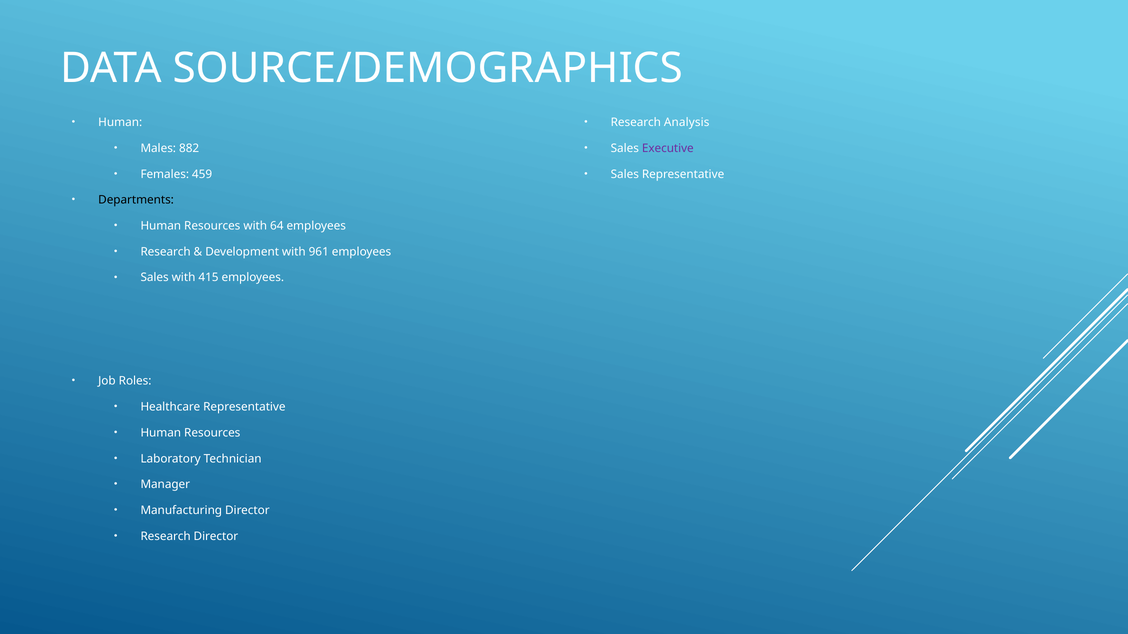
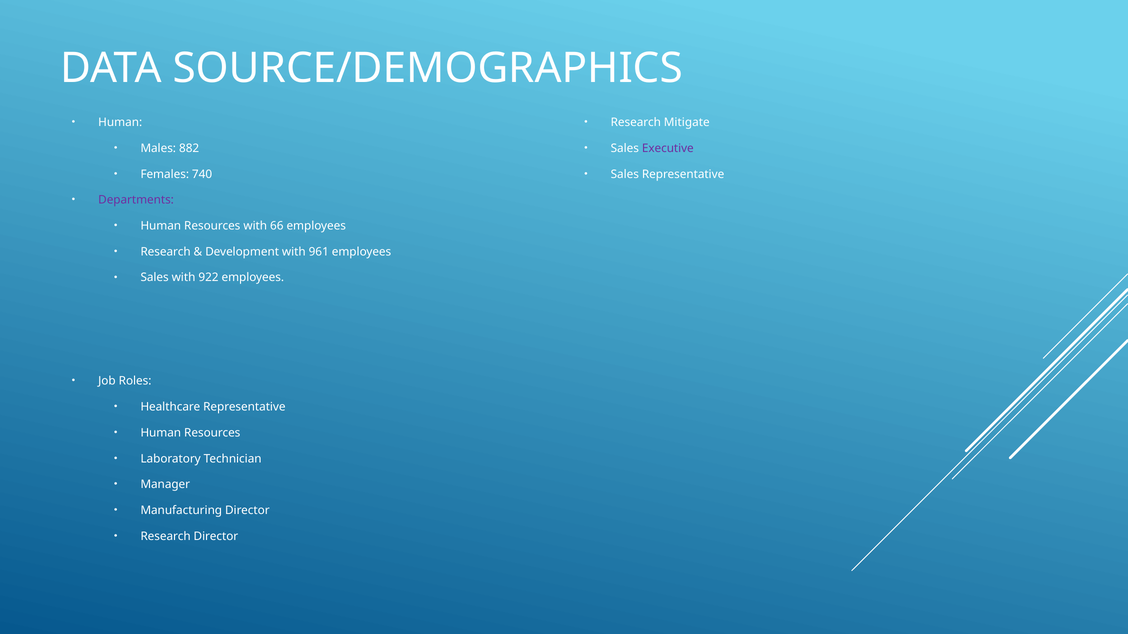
Analysis: Analysis -> Mitigate (687, 123)
459: 459 -> 740 (202, 174)
Departments colour: black -> purple (136, 200)
64: 64 -> 66 (277, 226)
415: 415 -> 922 (209, 278)
